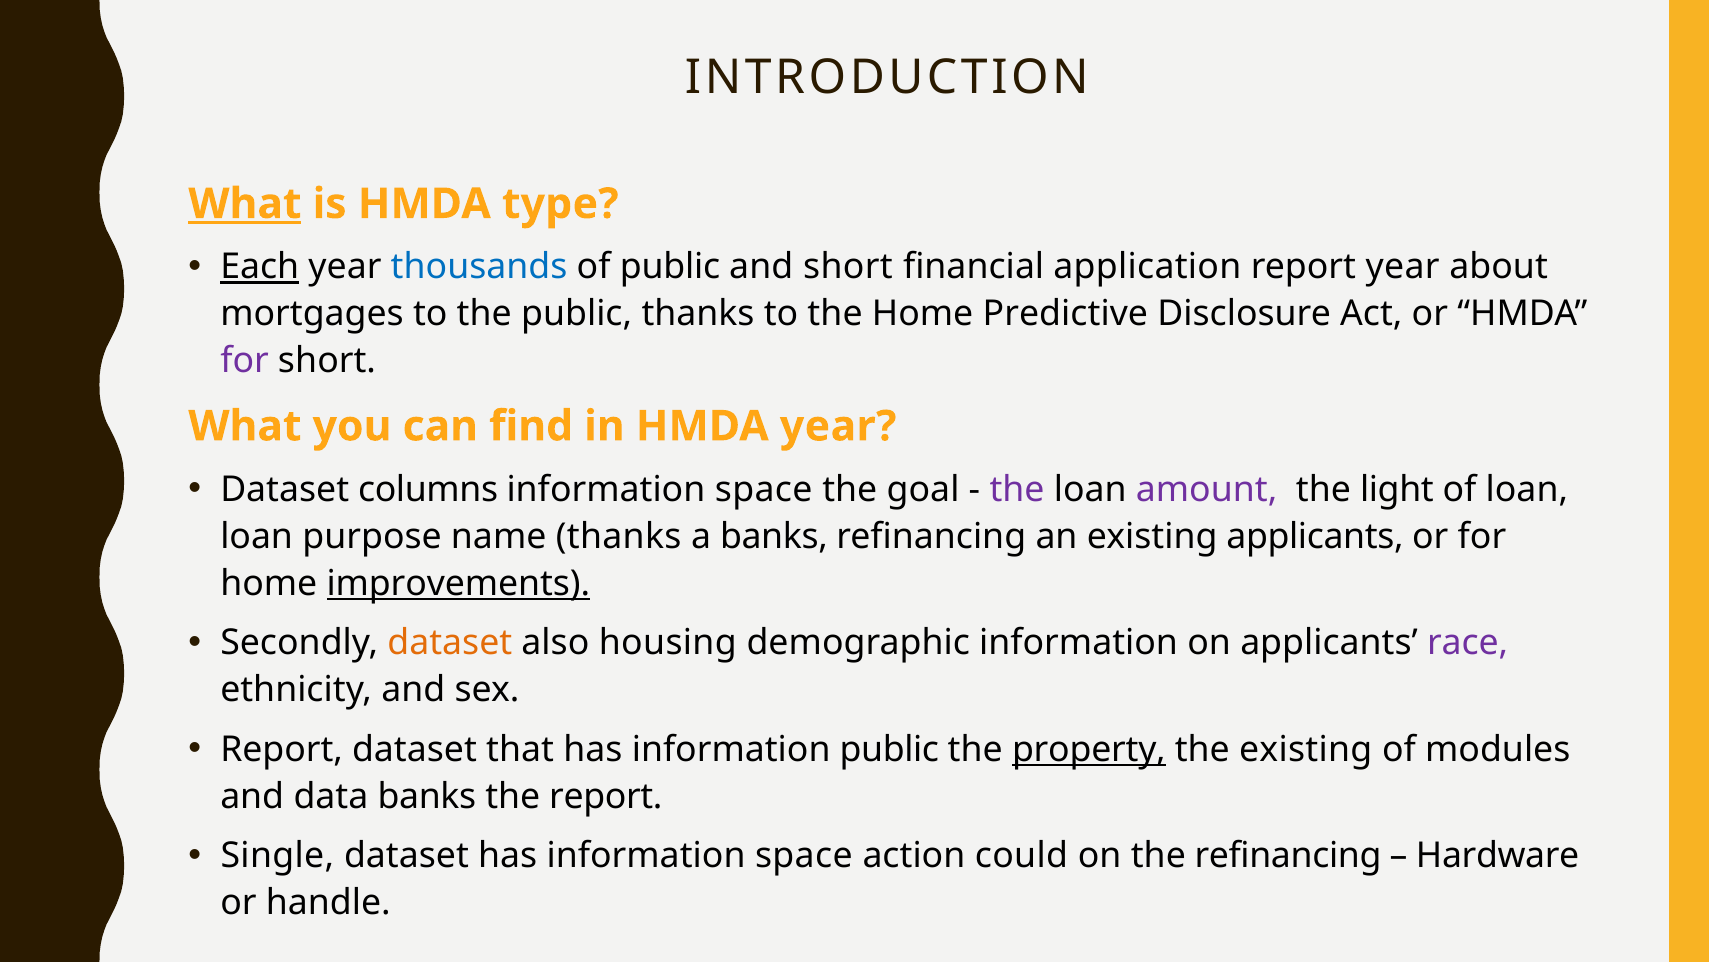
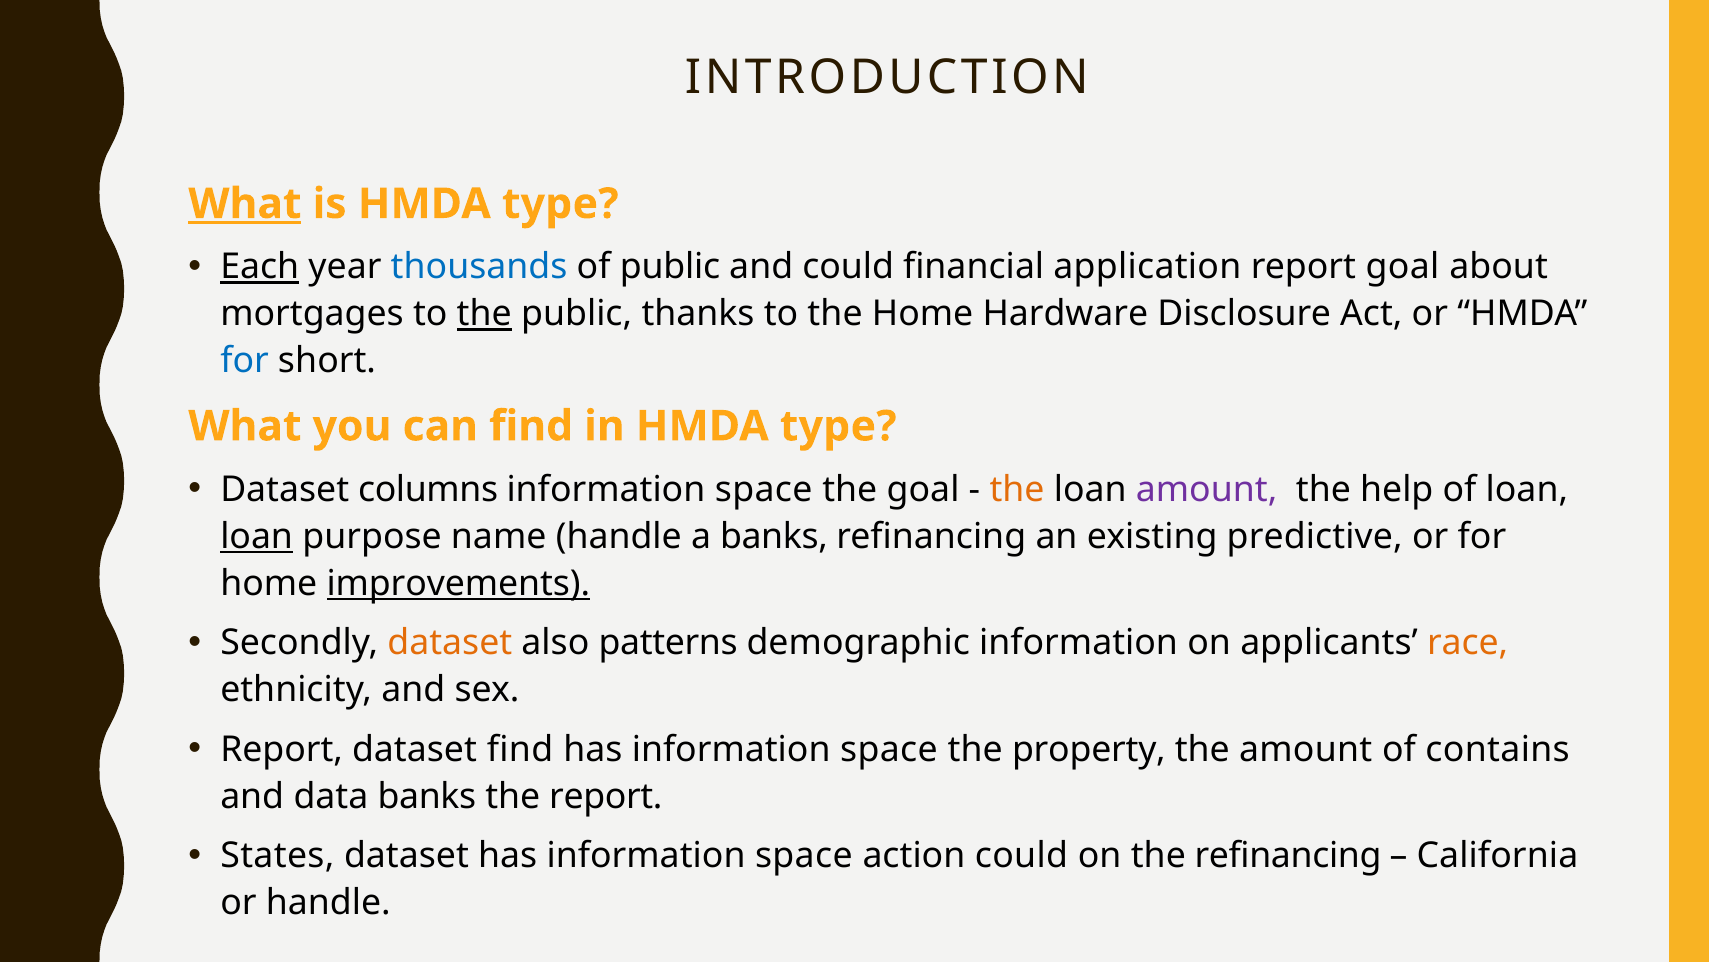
and short: short -> could (848, 267)
report year: year -> goal (1403, 267)
the underline: none -> present (484, 314)
Predictive: Predictive -> Hardware (1065, 314)
for colour: purple -> blue (245, 361)
in HMDA year: year -> type (838, 426)
the colour: purple -> orange (1017, 489)
light: light -> help (1397, 489)
loan underline: none -> present (257, 536)
name thanks: thanks -> handle (619, 536)
existing applicants: applicants -> predictive (1315, 536)
housing: housing -> patterns (668, 643)
race colour: purple -> orange (1468, 643)
dataset that: that -> find (520, 749)
public: public -> space (889, 749)
property underline: present -> none (1089, 749)
the existing: existing -> amount (1306, 749)
modules: modules -> contains (1498, 749)
Single: Single -> States (277, 855)
Hardware: Hardware -> California (1497, 855)
